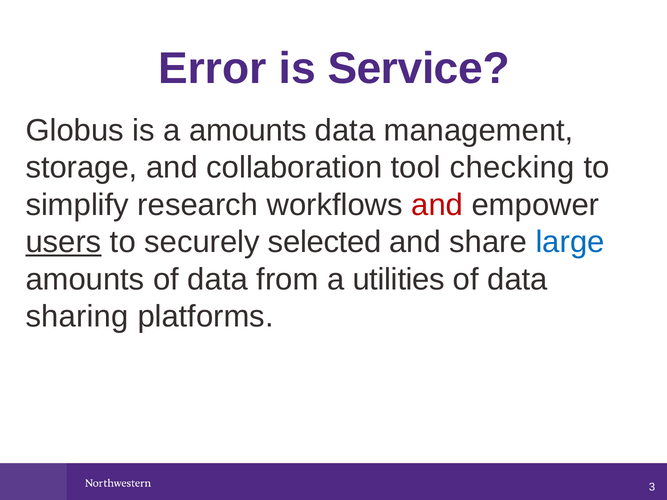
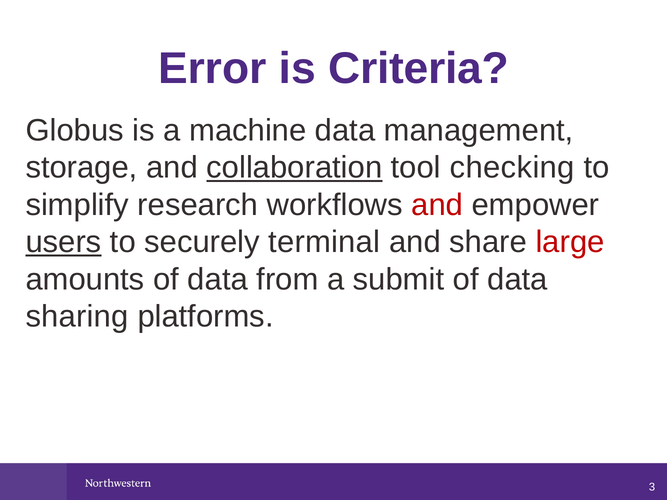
Service: Service -> Criteria (418, 69)
a amounts: amounts -> machine (248, 131)
collaboration underline: none -> present (294, 168)
selected: selected -> terminal (324, 242)
large colour: blue -> red (570, 242)
utilities: utilities -> submit (399, 279)
